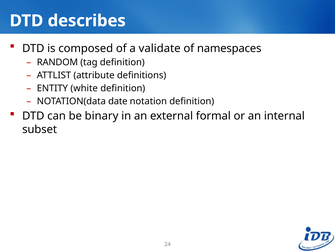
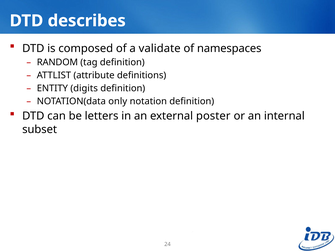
white: white -> digits (84, 88)
date: date -> only (118, 102)
binary: binary -> letters (102, 116)
formal: formal -> poster (213, 116)
